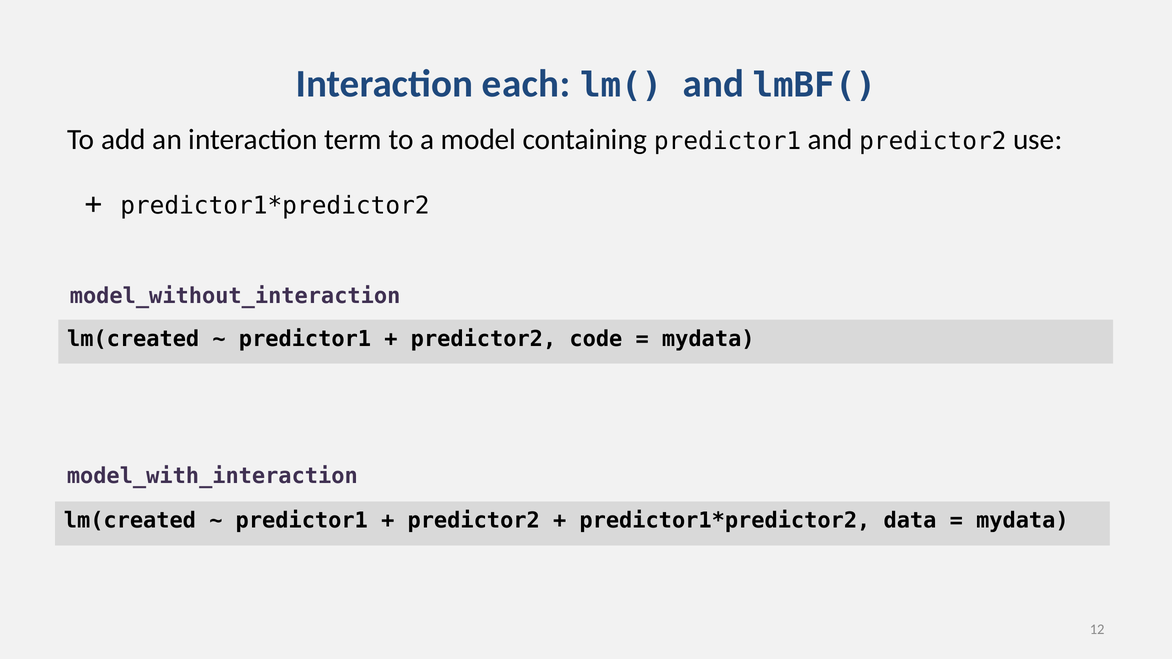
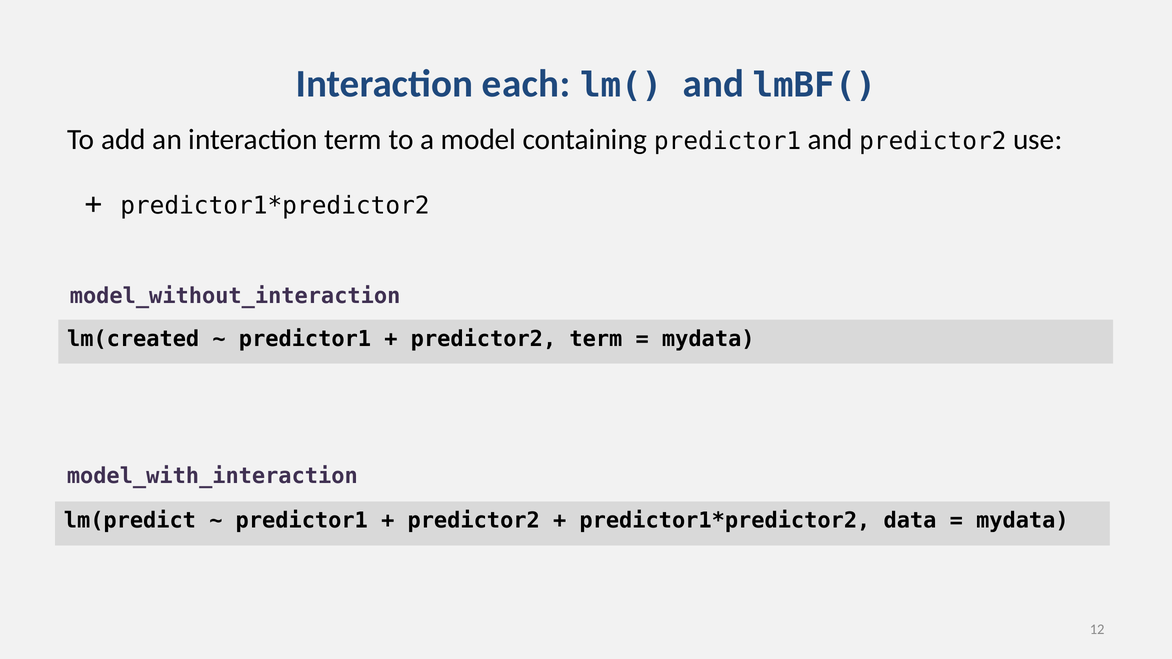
predictor2 code: code -> term (596, 339)
lm(created: lm(created -> lm(predict (130, 521)
